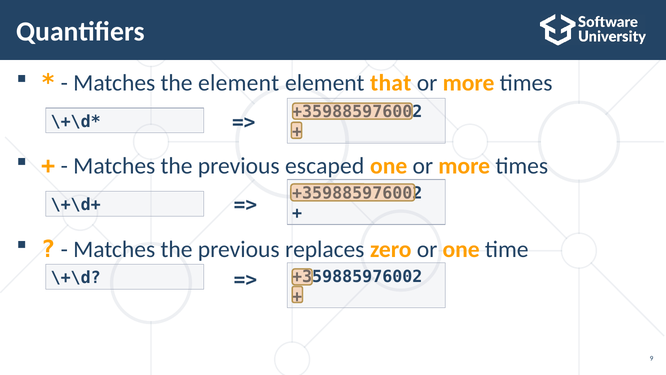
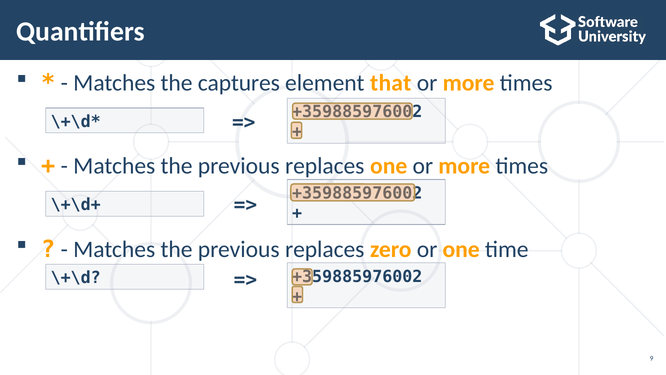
the element: element -> captures (239, 83)
escaped: escaped -> replaces (325, 166)
